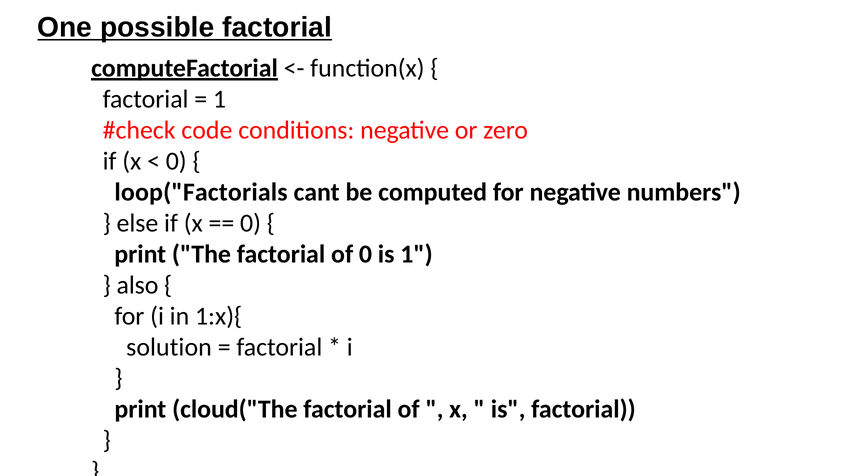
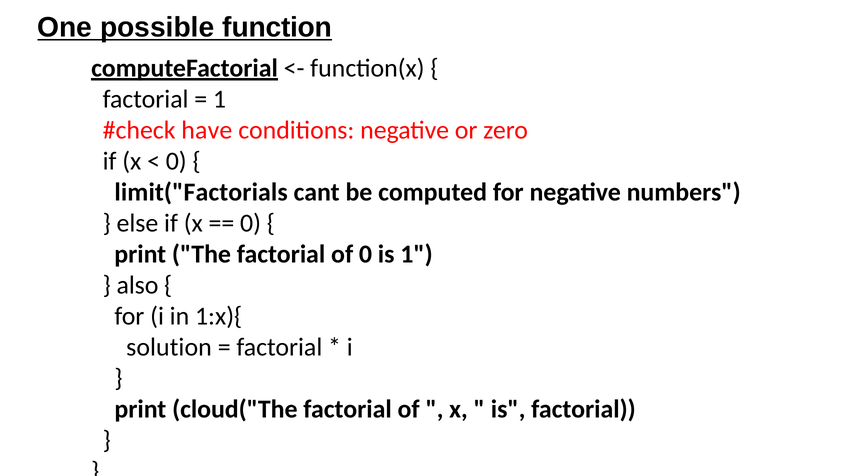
possible factorial: factorial -> function (277, 27)
code: code -> have (207, 130)
loop("Factorials: loop("Factorials -> limit("Factorials (201, 192)
